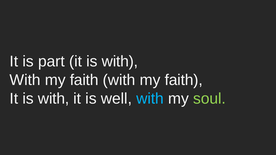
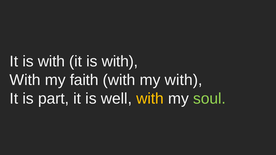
part: part -> with (51, 61)
faith: faith -> with (184, 80)
with: with -> part (54, 99)
with colour: light blue -> yellow (150, 99)
